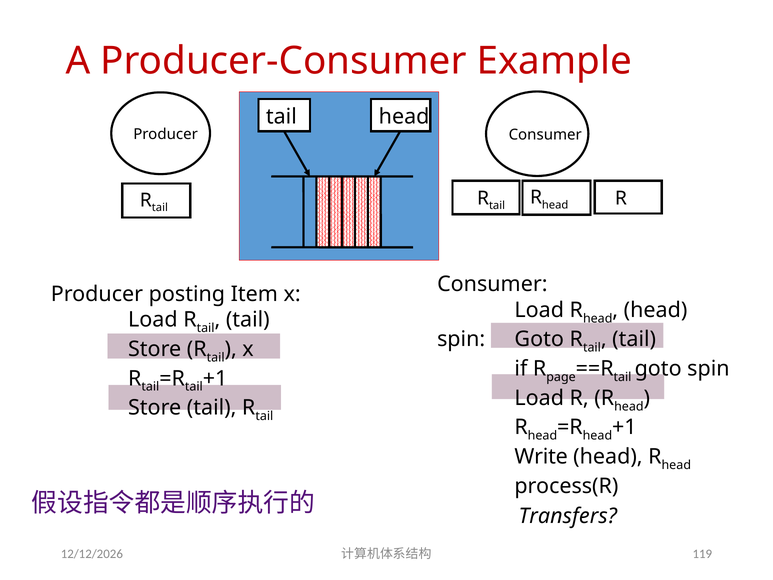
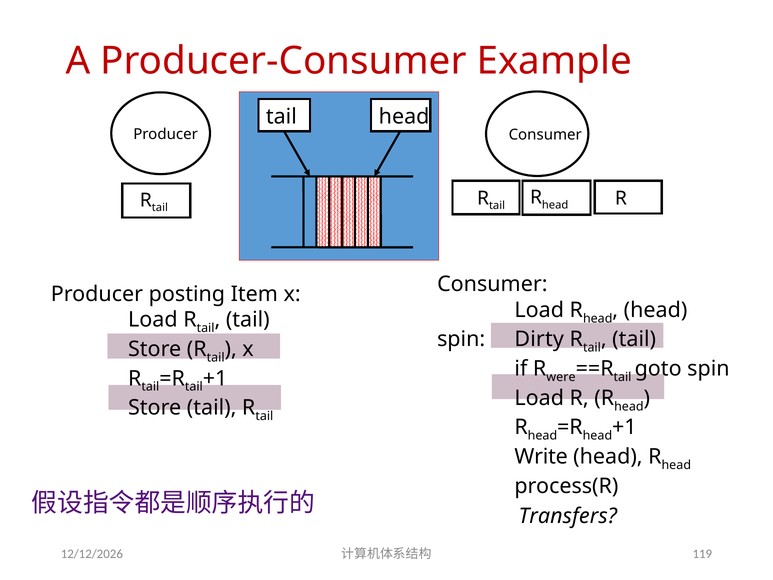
spin Goto: Goto -> Dirty (539, 339)
page: page -> were (561, 377)
